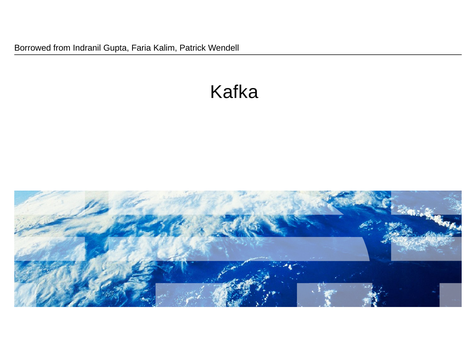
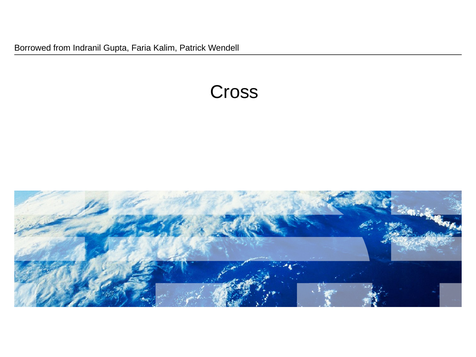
Kafka: Kafka -> Cross (234, 92)
